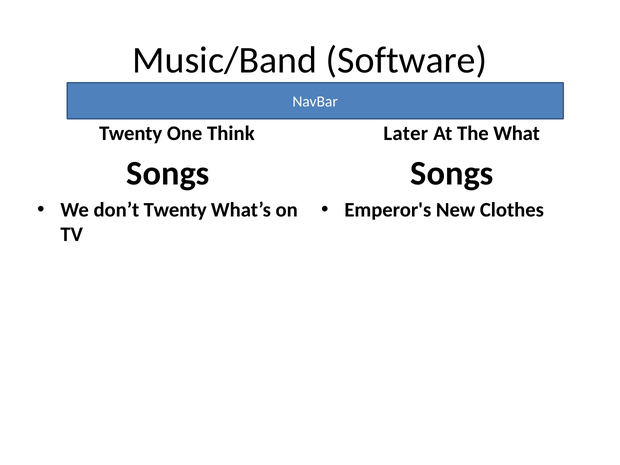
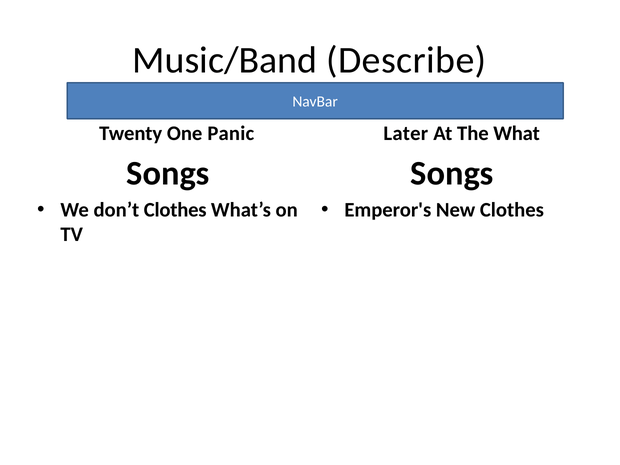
Software: Software -> Describe (406, 60)
Think: Think -> Panic (231, 133)
don’t Twenty: Twenty -> Clothes (175, 210)
